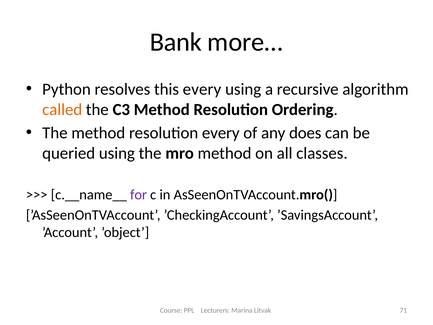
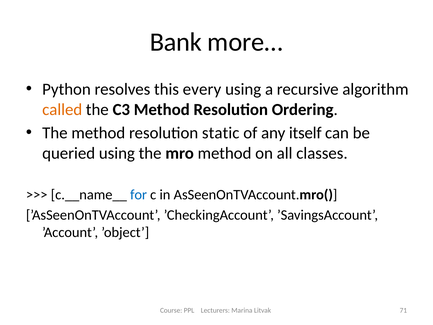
resolution every: every -> static (221, 133)
does: does -> itself (305, 133)
for colour: purple -> blue (139, 195)
